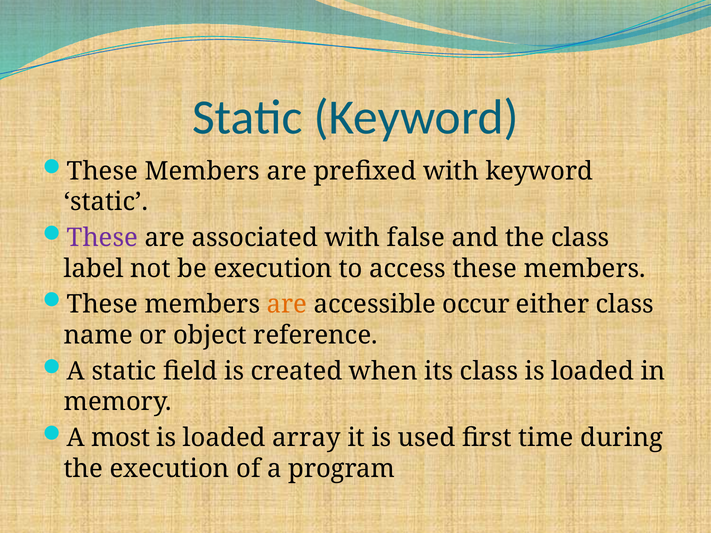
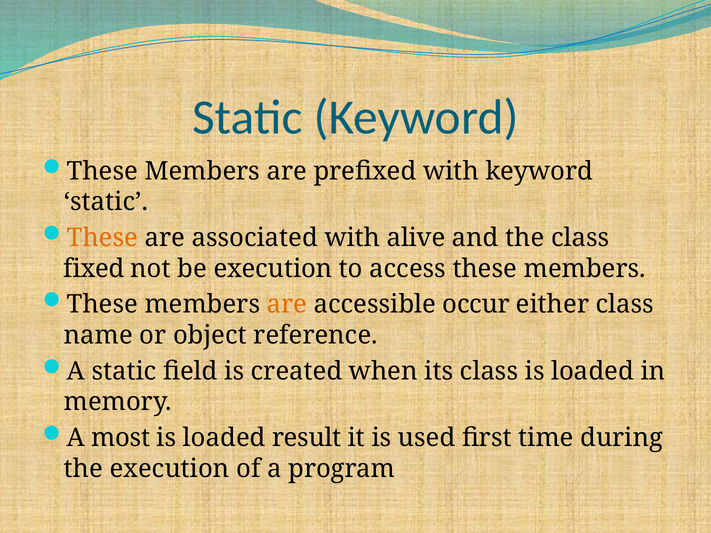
These colour: purple -> orange (102, 238)
false: false -> alive (416, 238)
label: label -> fixed (94, 269)
array: array -> result (307, 438)
